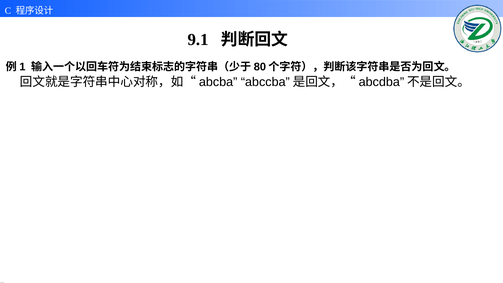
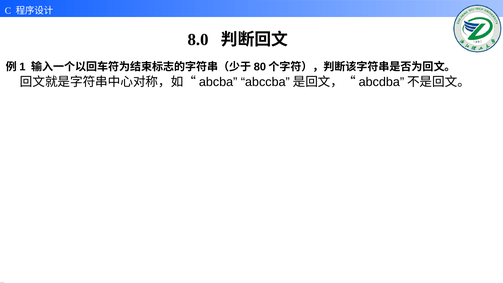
9.1: 9.1 -> 8.0 (198, 40)
